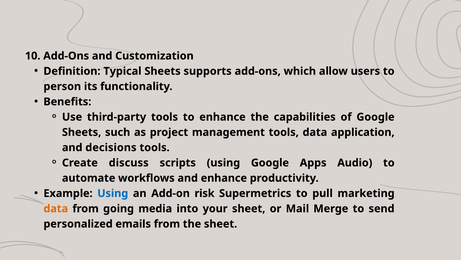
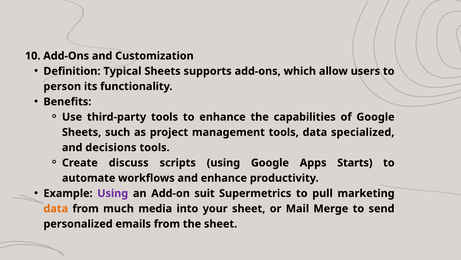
application: application -> specialized (363, 132)
Audio: Audio -> Starts (355, 162)
Using colour: blue -> purple (113, 193)
risk: risk -> suit (205, 193)
going: going -> much (118, 208)
